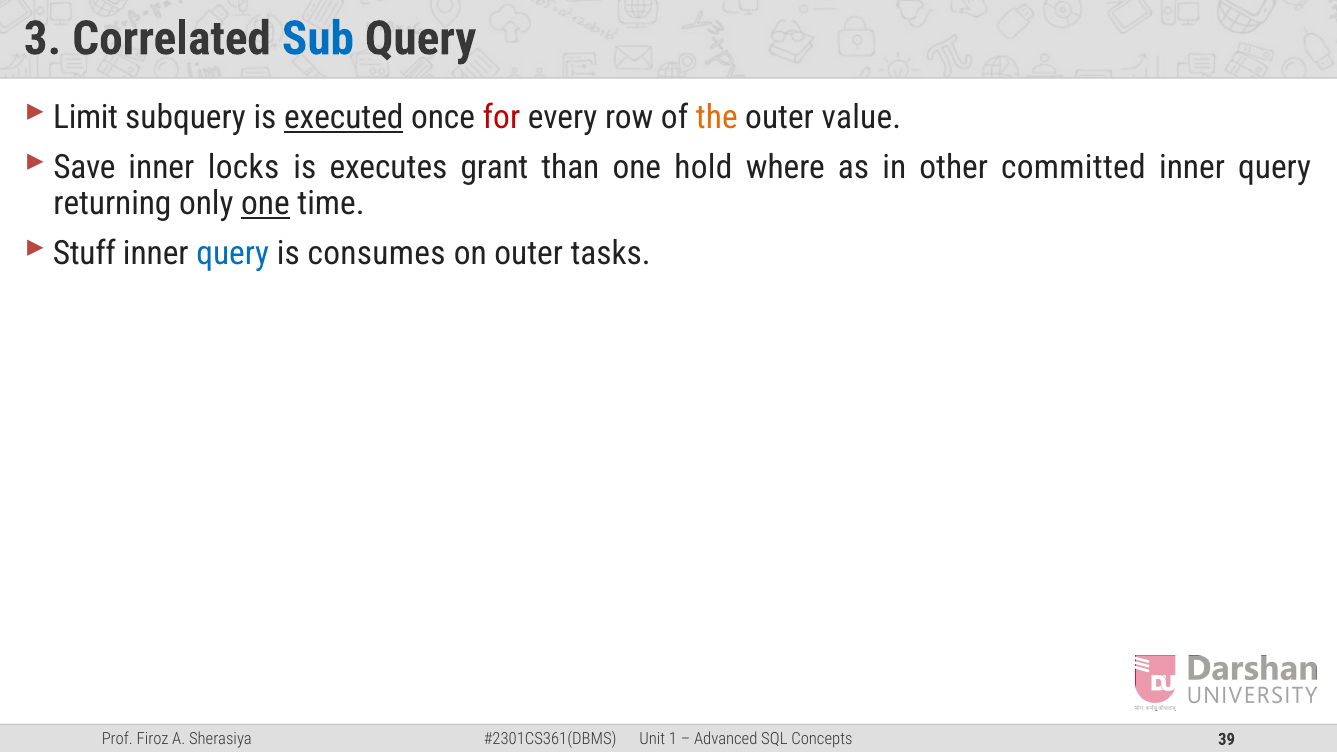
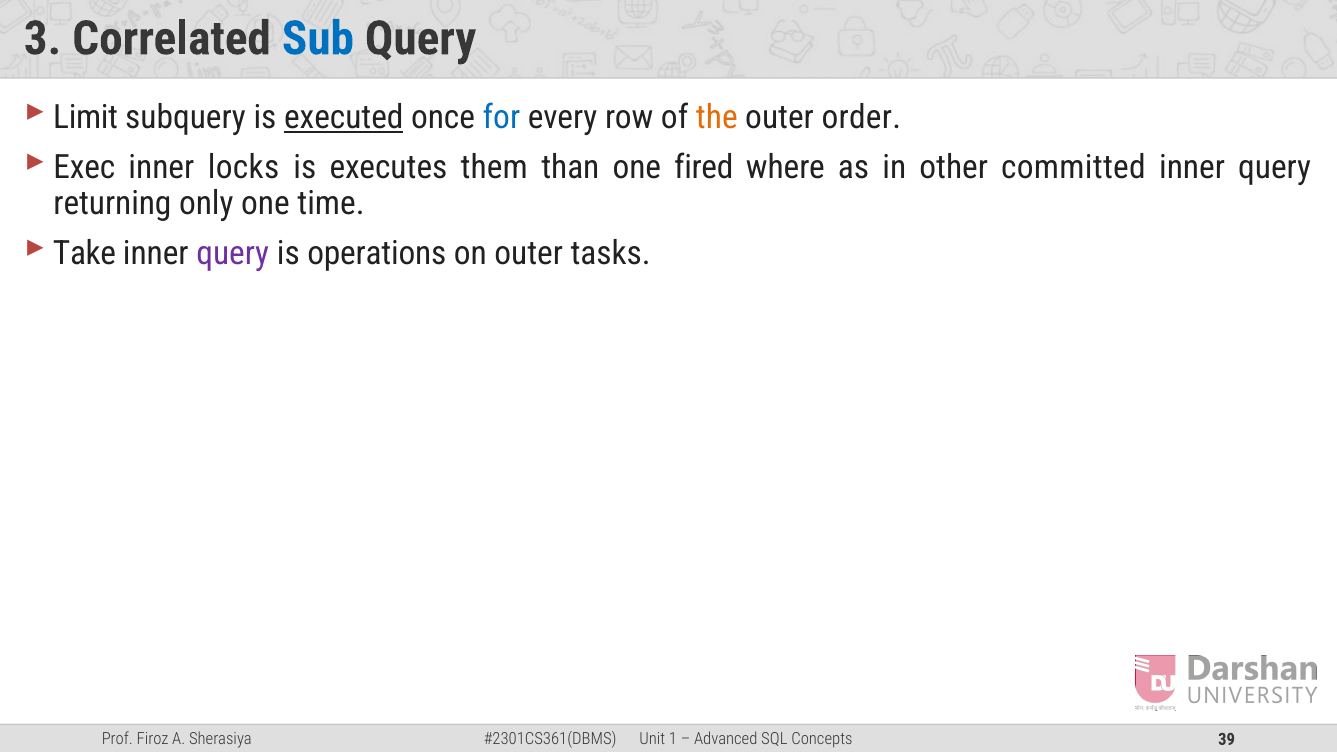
for colour: red -> blue (501, 118)
value: value -> order (861, 118)
Save: Save -> Exec (84, 168)
grant: grant -> them (494, 168)
hold: hold -> fired (704, 168)
one underline: present -> none (266, 204)
Stuff: Stuff -> Take (84, 254)
query colour: blue -> purple (233, 254)
consumes: consumes -> operations (377, 254)
